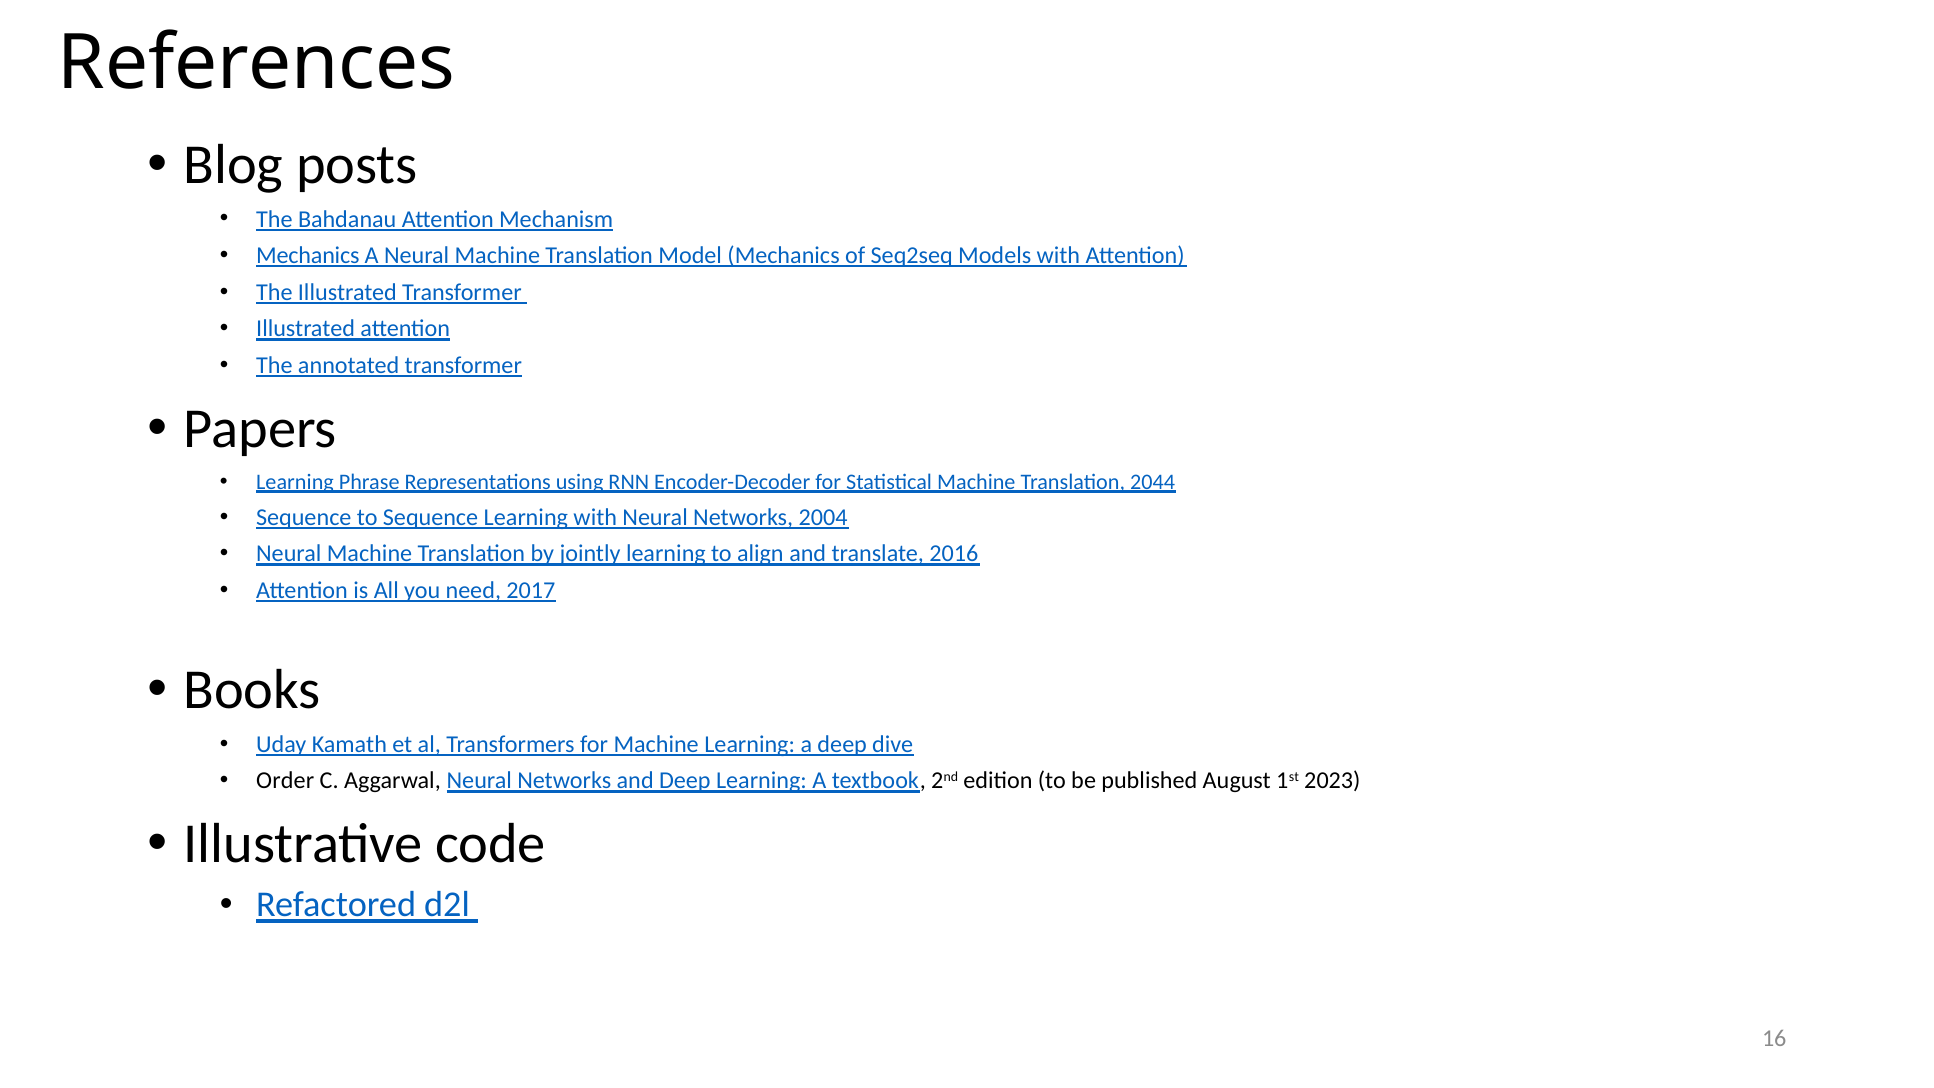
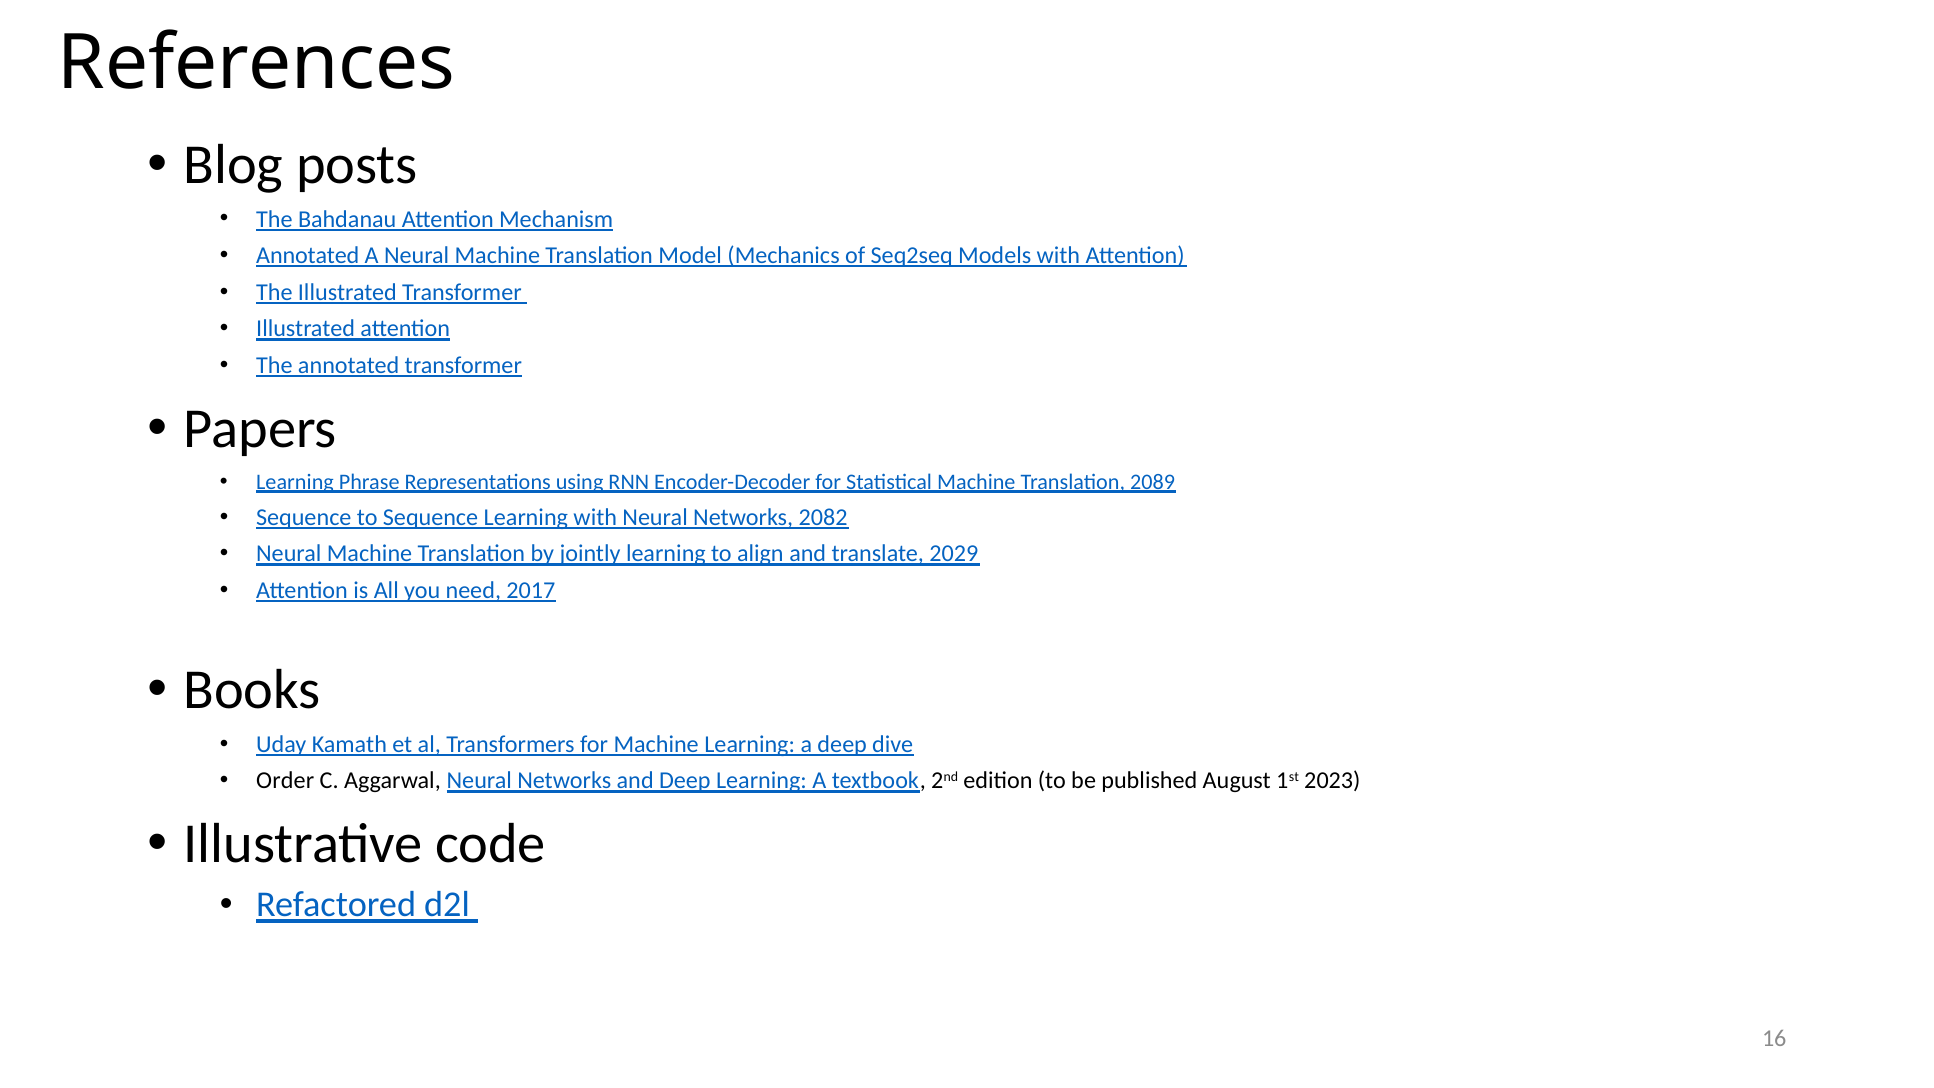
Mechanics: Mechanics -> Annotated (308, 256)
2044: 2044 -> 2089 (1153, 482)
2004: 2004 -> 2082 (823, 517)
2016: 2016 -> 2029 (954, 554)
